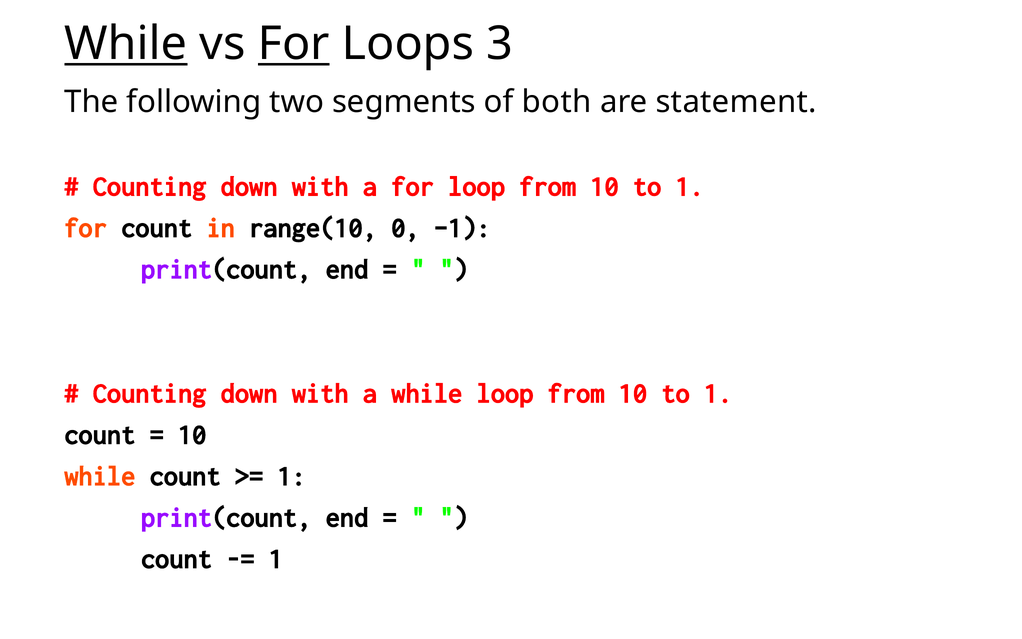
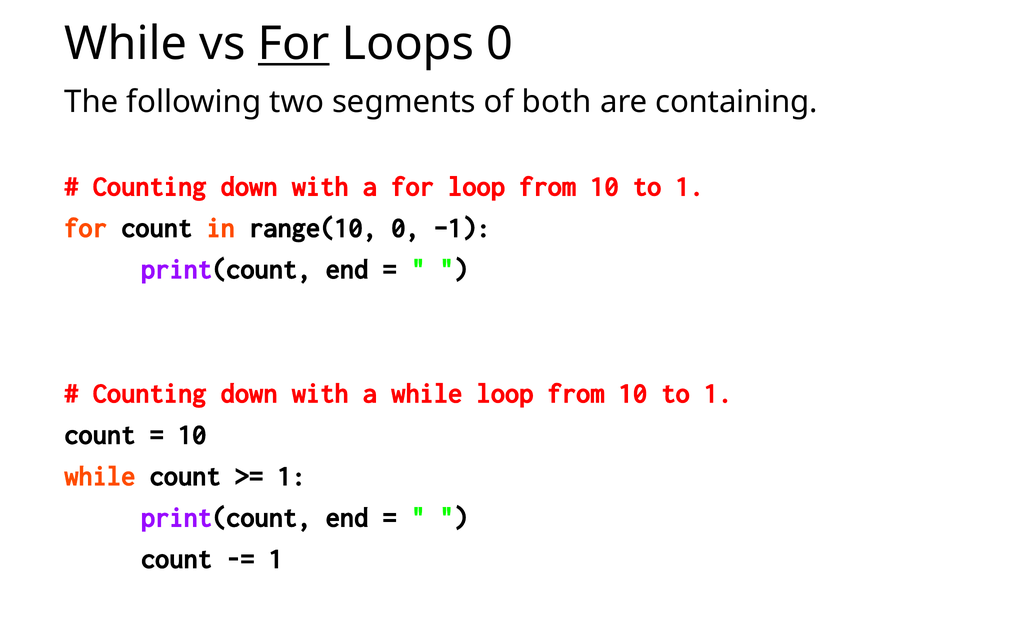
While underline: present -> none (126, 44)
Loops 3: 3 -> 0 (500, 44)
statement: statement -> containing (737, 102)
